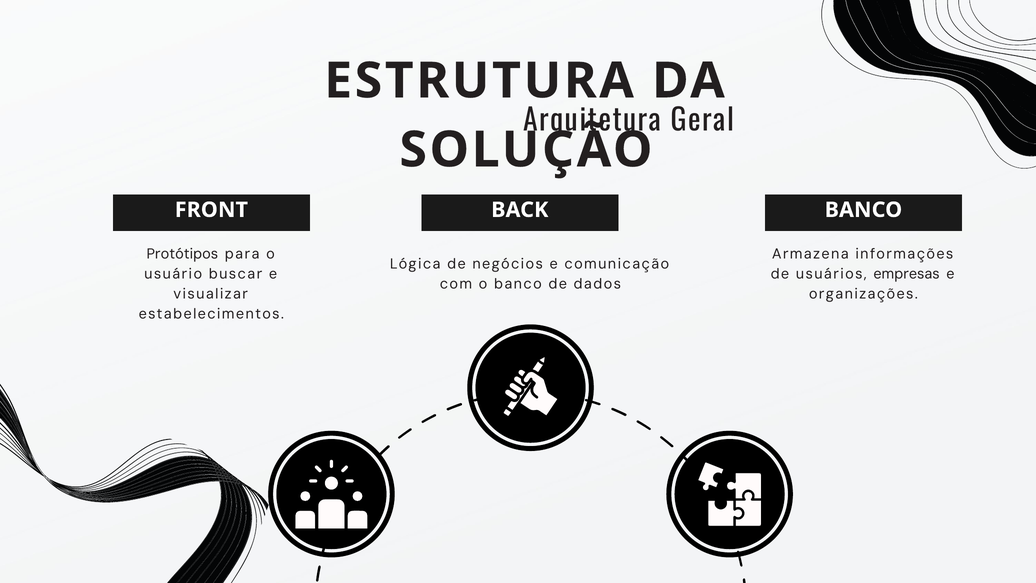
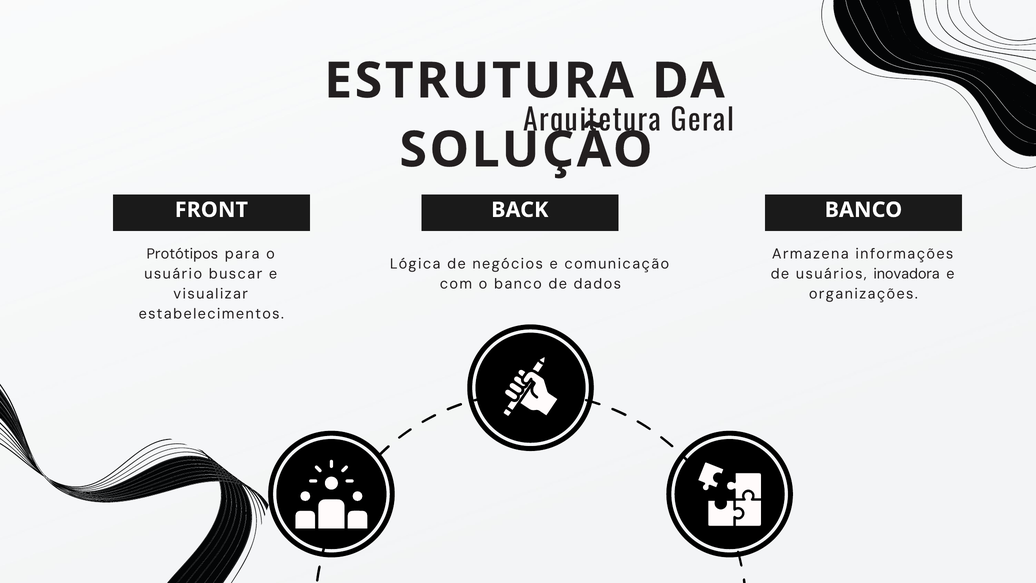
empresas: empresas -> inovadora (907, 274)
